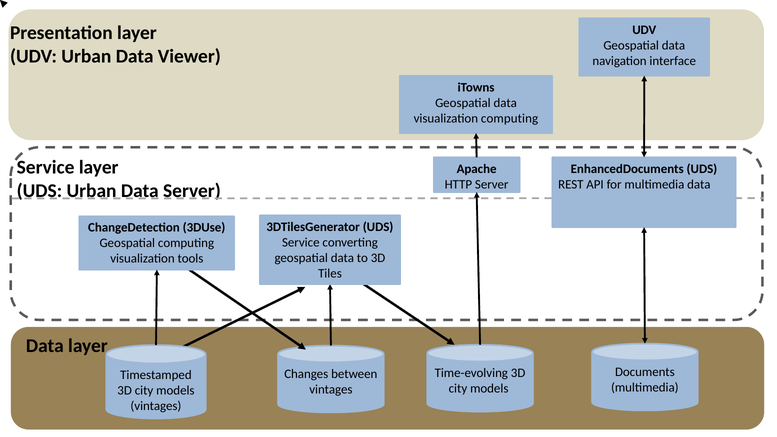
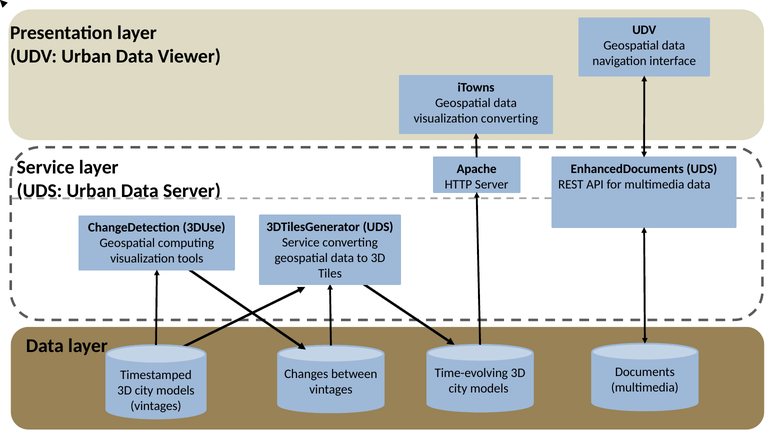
visualization computing: computing -> converting (510, 118)
